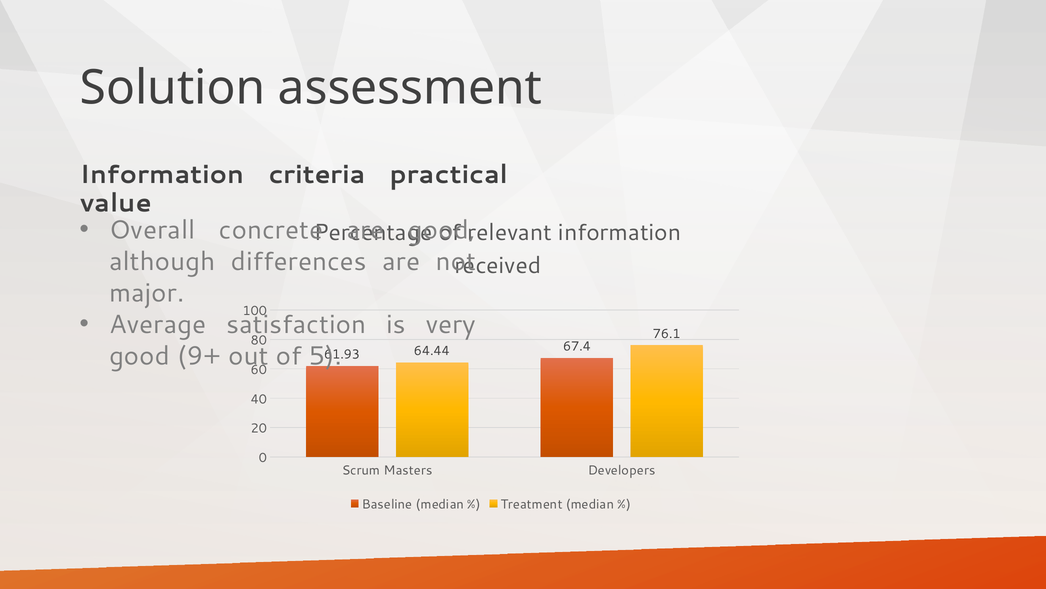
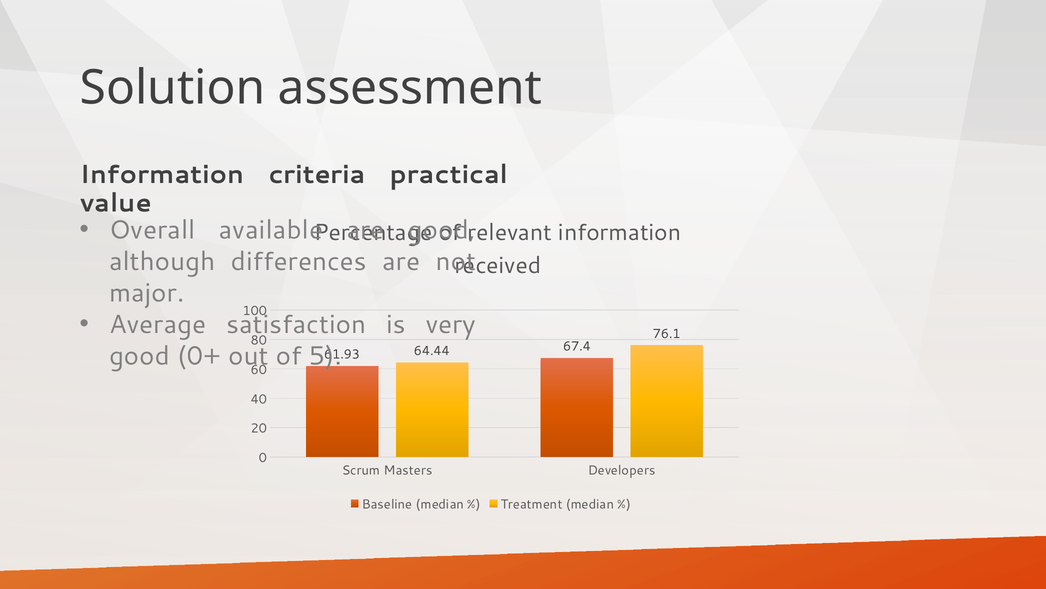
concrete: concrete -> available (271, 230)
9+: 9+ -> 0+ (199, 356)
